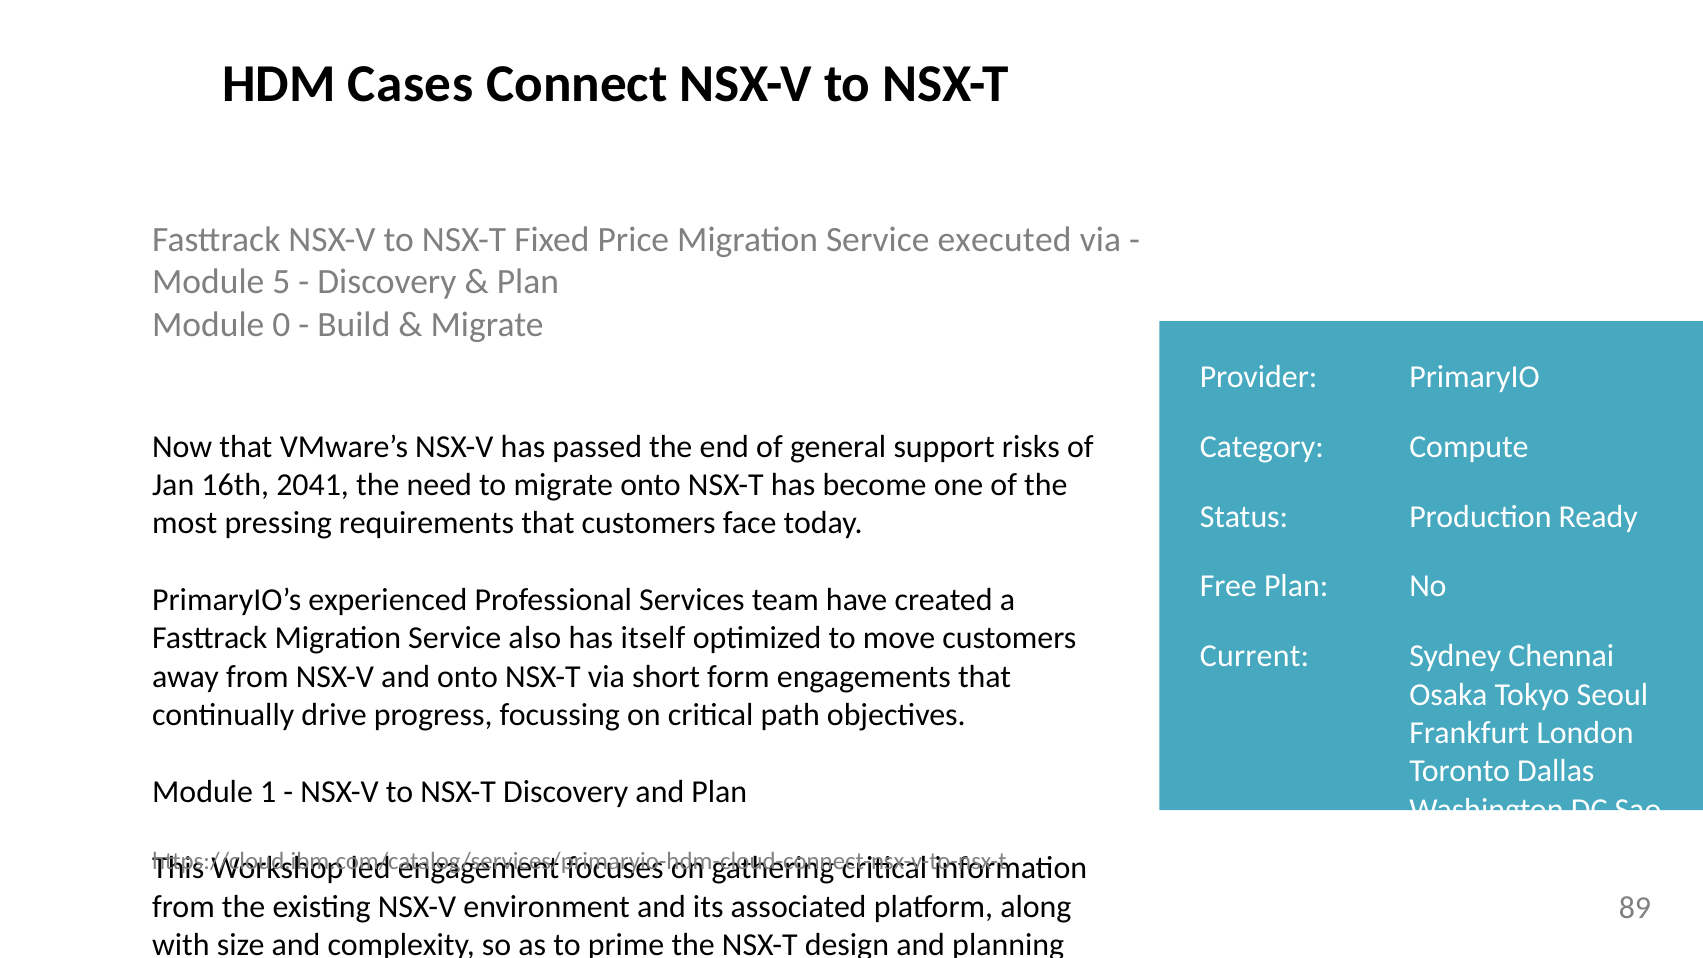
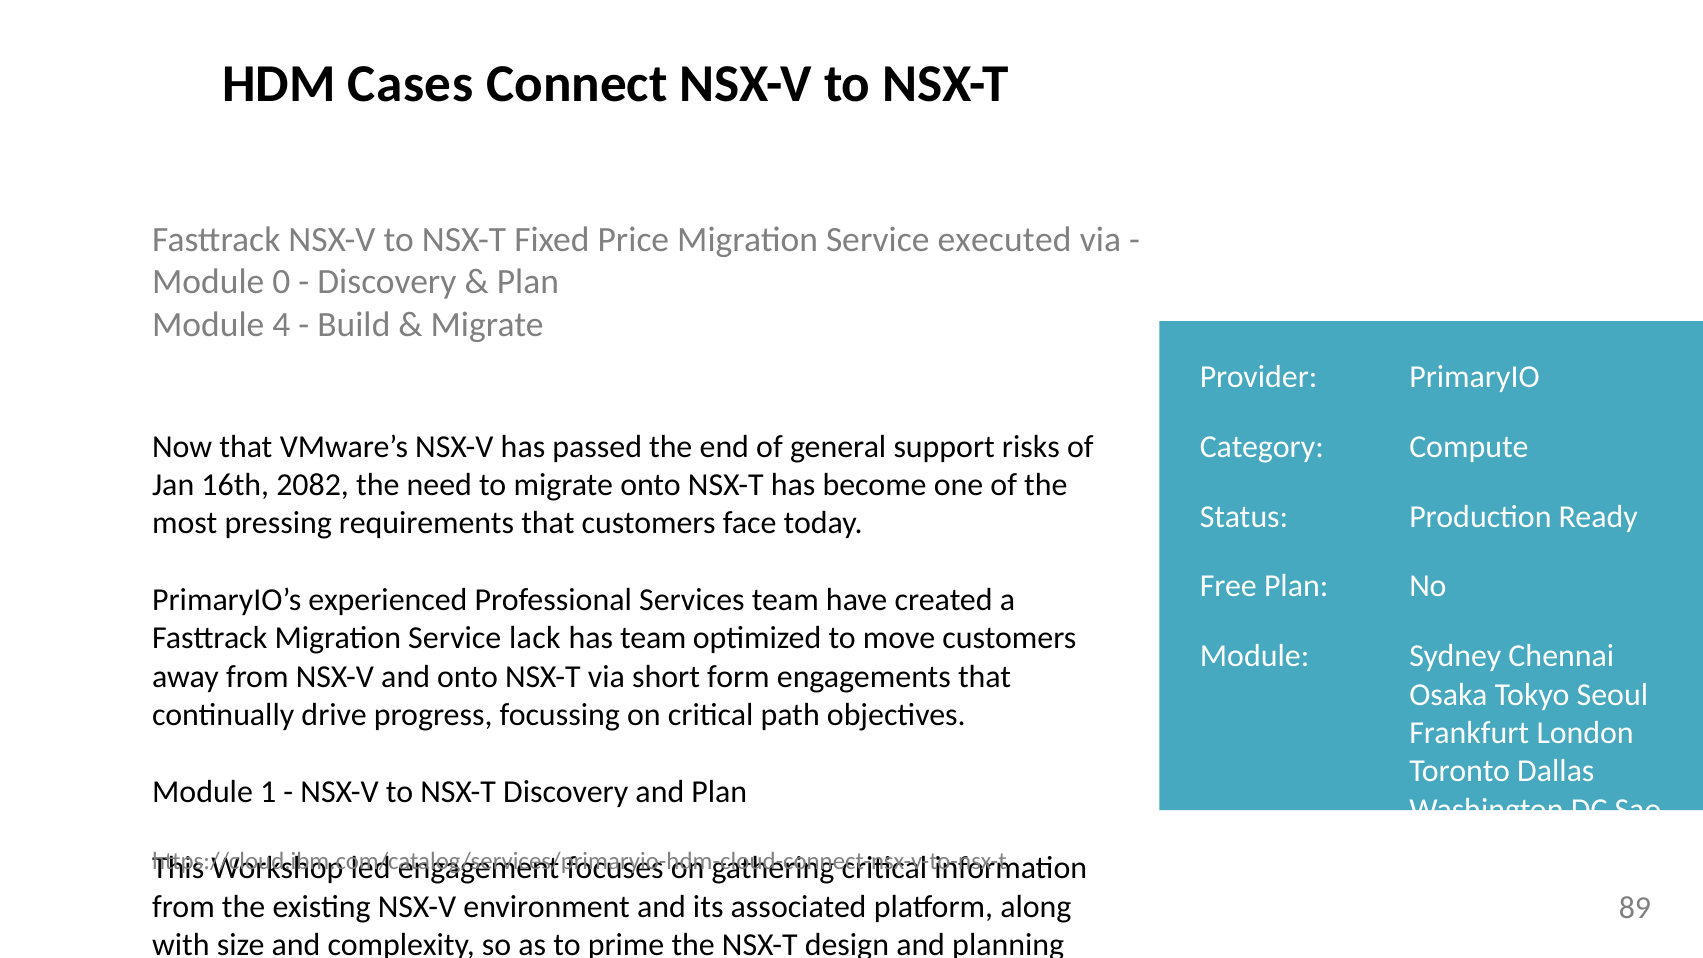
5: 5 -> 0 (281, 282)
0: 0 -> 4 (281, 325)
2041: 2041 -> 2082 (313, 485)
also: also -> lack (535, 638)
has itself: itself -> team (653, 638)
Current: Current -> Module (1255, 656)
